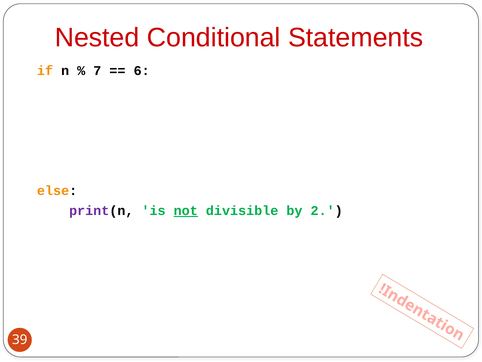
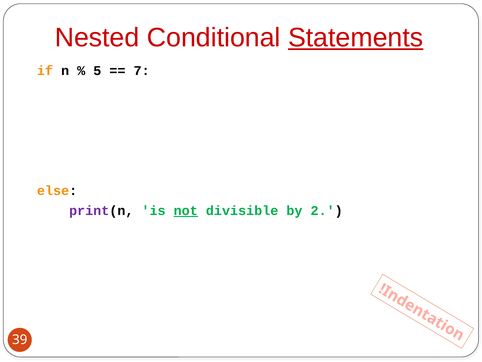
Statements underline: none -> present (356, 38)
7: 7 -> 5 (97, 71)
6: 6 -> 7 (142, 71)
